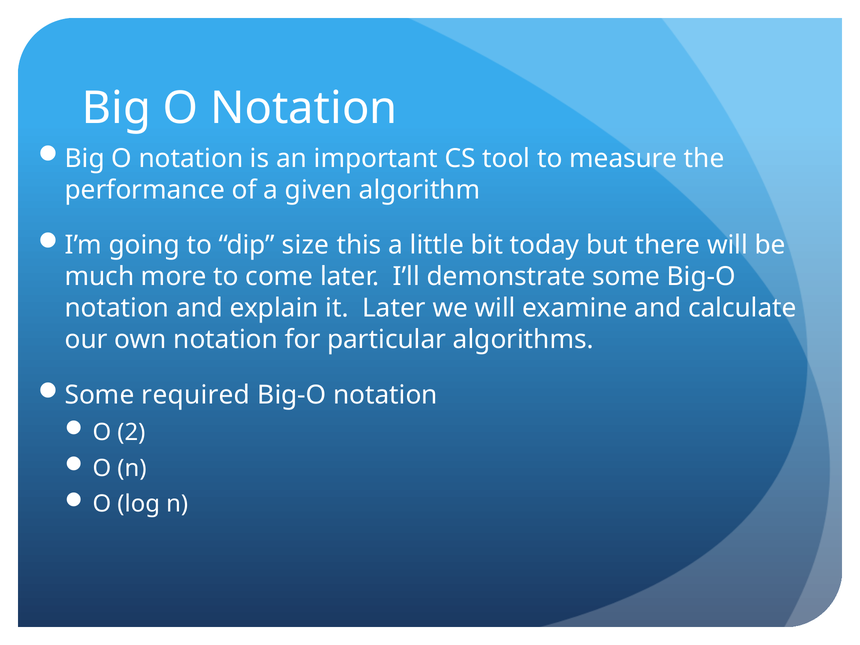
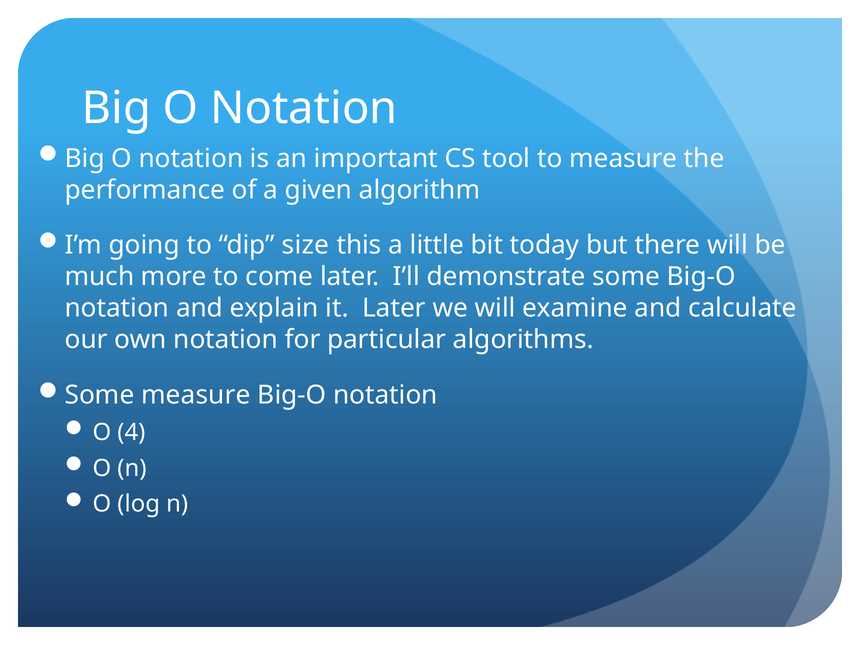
Some required: required -> measure (196, 395)
2: 2 -> 4 (131, 432)
